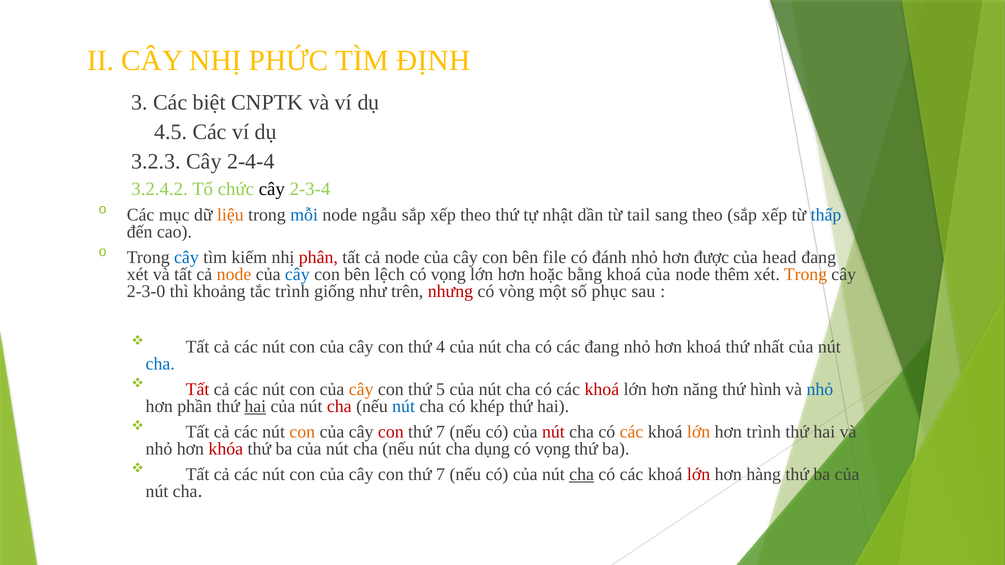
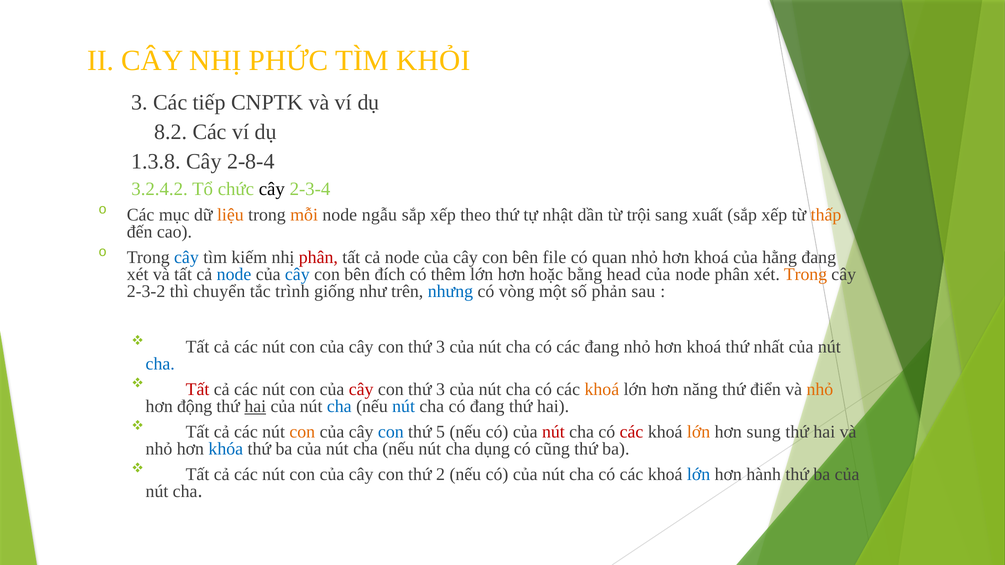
ĐỊNH: ĐỊNH -> KHỎI (433, 61)
biệt: biệt -> tiếp (209, 103)
4.5: 4.5 -> 8.2 (171, 132)
3.2.3: 3.2.3 -> 1.3.8 (156, 162)
2-4-4: 2-4-4 -> 2-8-4 (251, 162)
mỗi colour: blue -> orange (304, 215)
tail: tail -> trội (639, 215)
sang theo: theo -> xuất (707, 215)
thấp colour: blue -> orange (826, 215)
đánh: đánh -> quan (609, 257)
được: được -> khoá (711, 257)
head: head -> hằng (780, 257)
node colour: orange -> blue (234, 275)
lệch: lệch -> đích (390, 275)
vọng: vọng -> thêm (448, 275)
bằng khoá: khoá -> head (624, 275)
node thêm: thêm -> phân (732, 275)
2-3-0: 2-3-0 -> 2-3-2 (146, 292)
khoảng: khoảng -> chuyển (219, 292)
nhưng colour: red -> blue (450, 292)
phục: phục -> phản (609, 292)
4: 4 -> 3 (441, 347)
cây colour: orange -> red (361, 389)
5: 5 -> 3 (441, 389)
khoá colour: red -> orange (602, 389)
hình: hình -> điển (766, 389)
nhỏ colour: blue -> orange (820, 389)
phần: phần -> động (195, 407)
cha colour: red -> blue (339, 407)
có khép: khép -> đang (487, 407)
con colour: red -> blue (391, 432)
7: 7 -> 5 (441, 432)
các colour: orange -> red (632, 432)
hơn trình: trình -> sung (764, 432)
khóa colour: red -> blue (226, 449)
vọng: vọng -> cũng (553, 449)
7: 7 -> 2 (441, 475)
cha underline: present -> none (582, 475)
lớn colour: red -> blue (699, 475)
hàng: hàng -> hành (764, 475)
